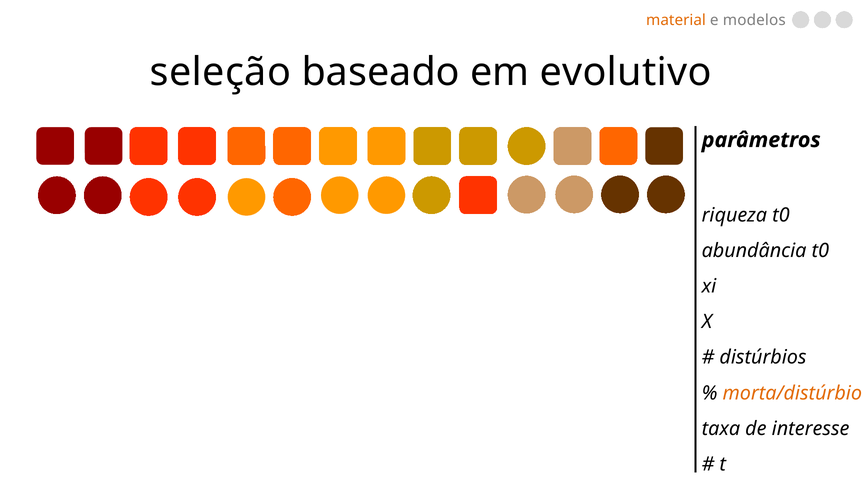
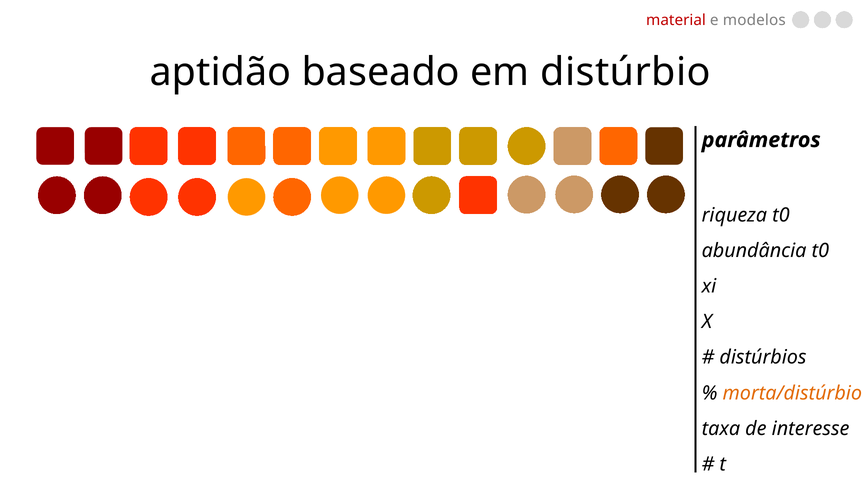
material colour: orange -> red (676, 20)
seleção: seleção -> aptidão (221, 72)
evolutivo: evolutivo -> distúrbio (625, 72)
